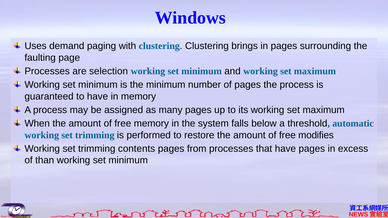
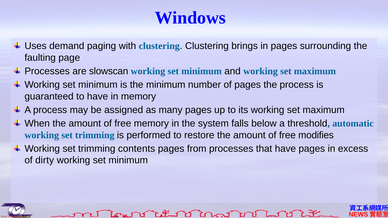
selection: selection -> slowscan (109, 71)
than: than -> dirty (45, 160)
